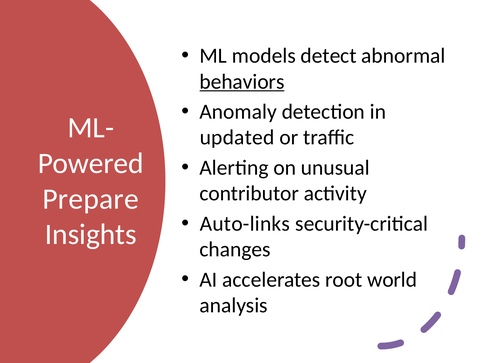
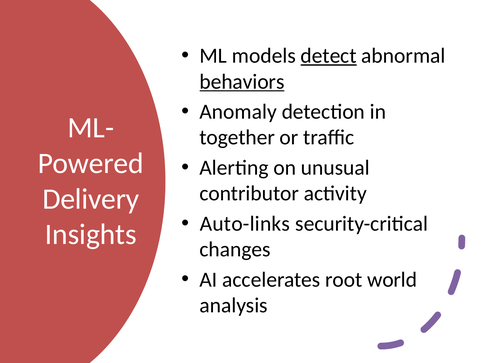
detect underline: none -> present (329, 56)
updated: updated -> together (237, 138)
Prepare: Prepare -> Delivery (91, 199)
